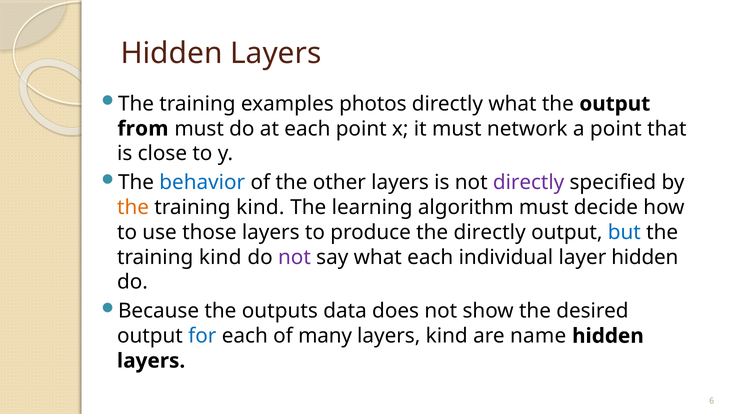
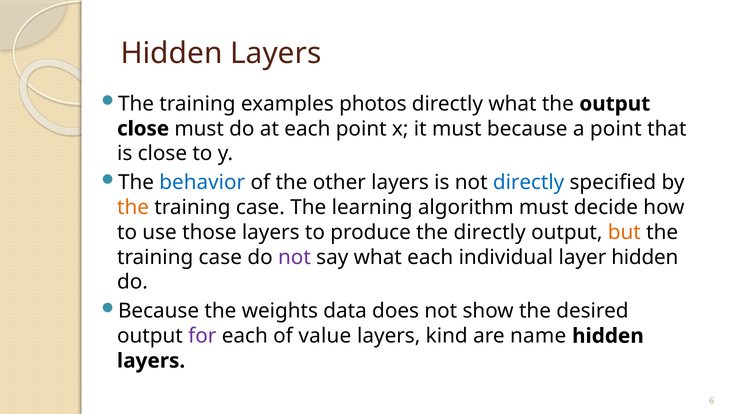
from: from -> close (143, 129)
must network: network -> because (527, 129)
directly colour: purple -> blue (529, 183)
kind: kind -> case (260, 207)
but colour: blue -> orange (624, 232)
kind: kind -> case (220, 257)
outputs: outputs -> weights (280, 311)
for colour: blue -> purple (202, 336)
many: many -> value (325, 336)
